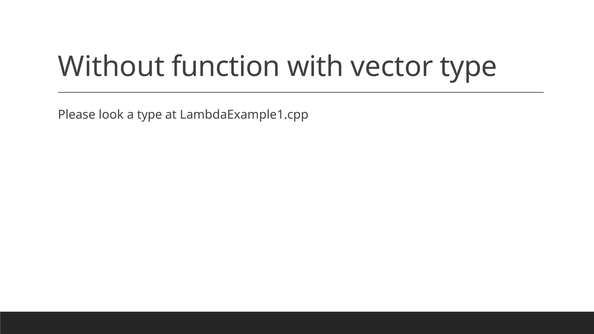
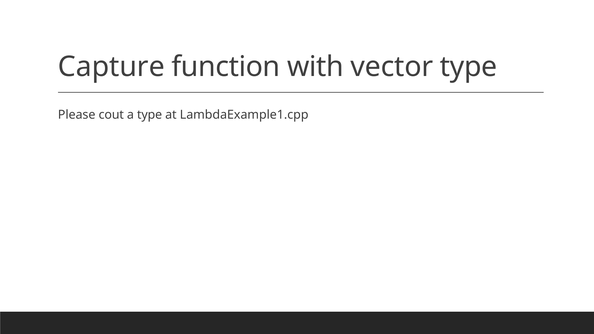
Without: Without -> Capture (111, 67)
look: look -> cout (111, 115)
